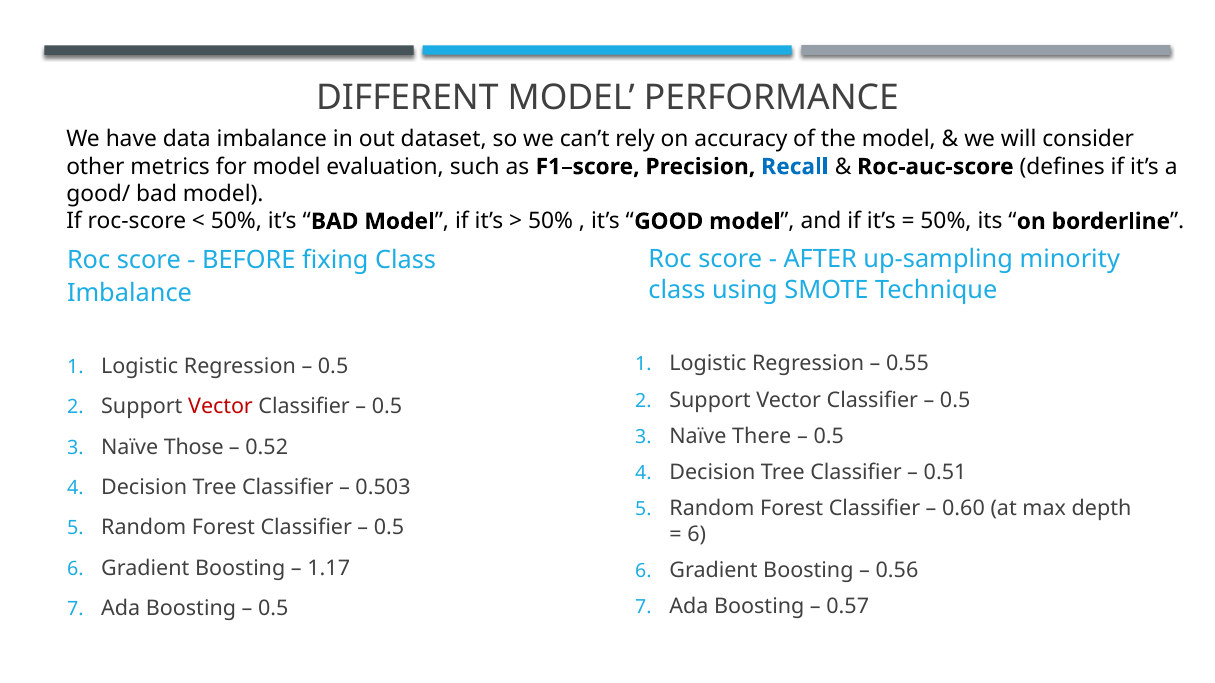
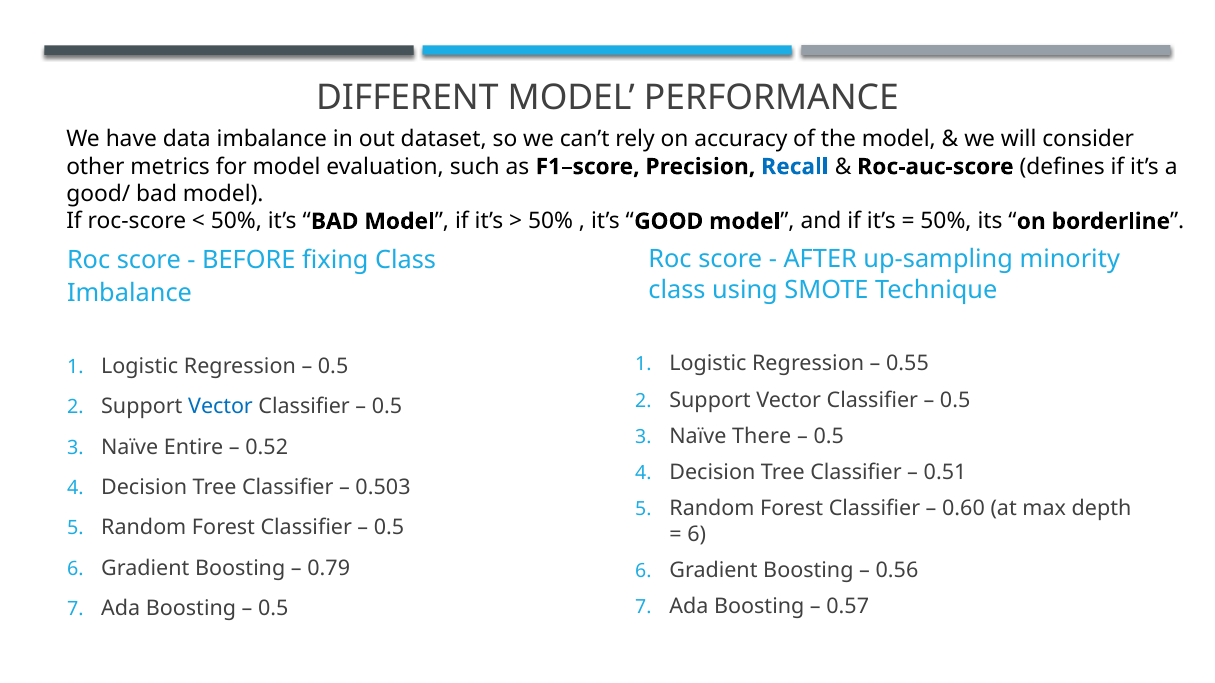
Vector colour: red -> blue (221, 407)
Those: Those -> Entire (194, 447)
1.17: 1.17 -> 0.79 (329, 568)
